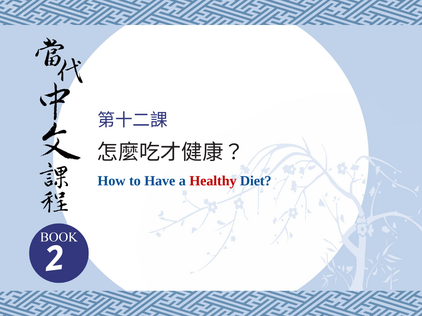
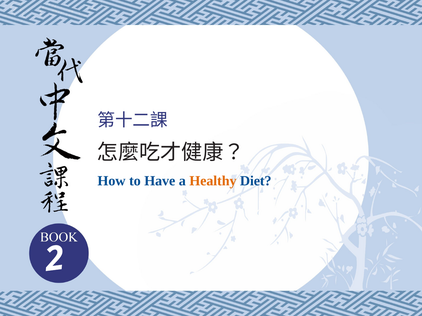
Healthy colour: red -> orange (213, 181)
